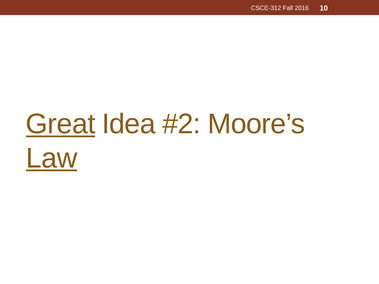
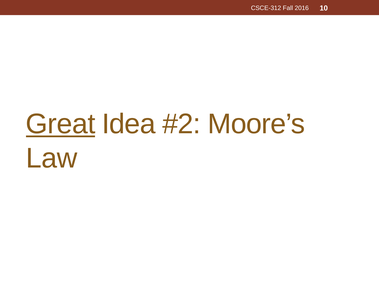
Law underline: present -> none (52, 158)
